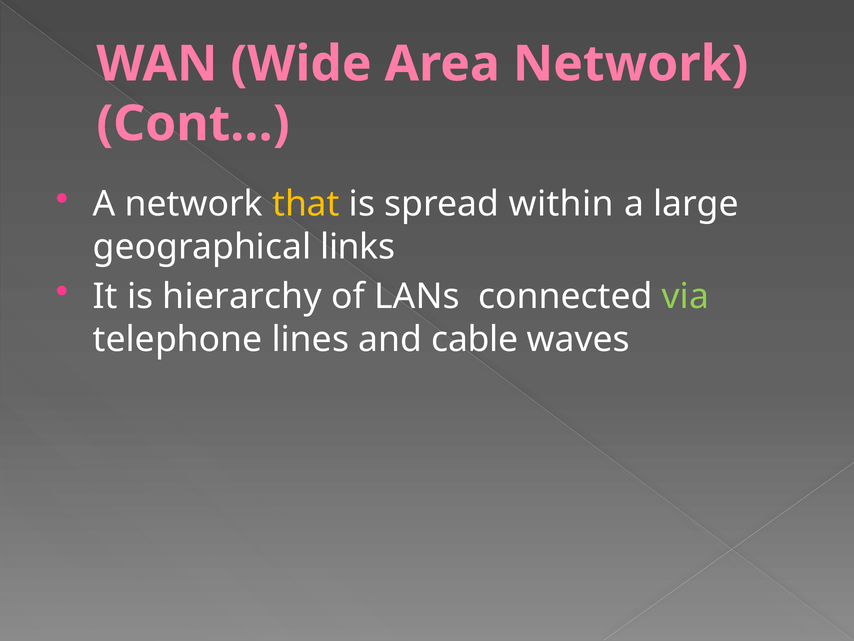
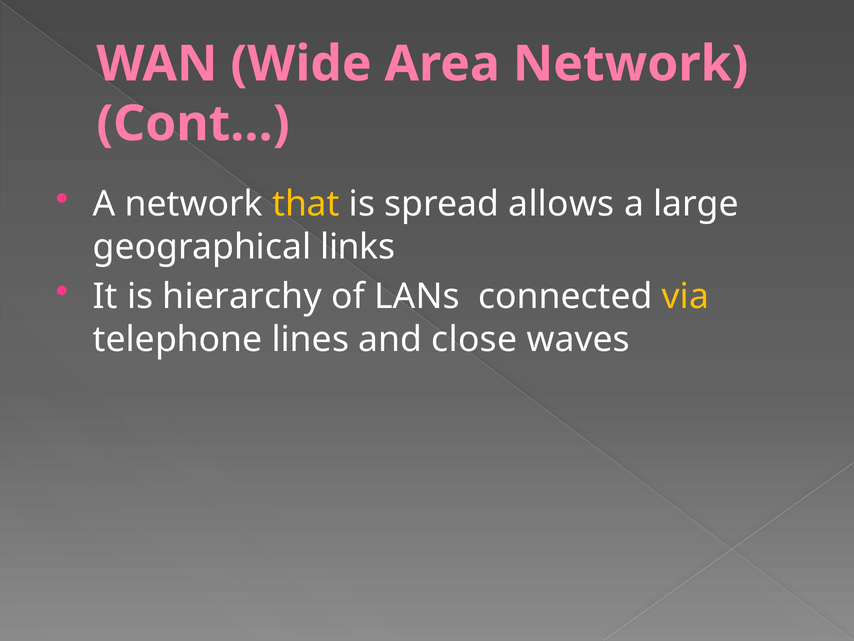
within: within -> allows (561, 204)
via colour: light green -> yellow (685, 296)
cable: cable -> close (474, 339)
